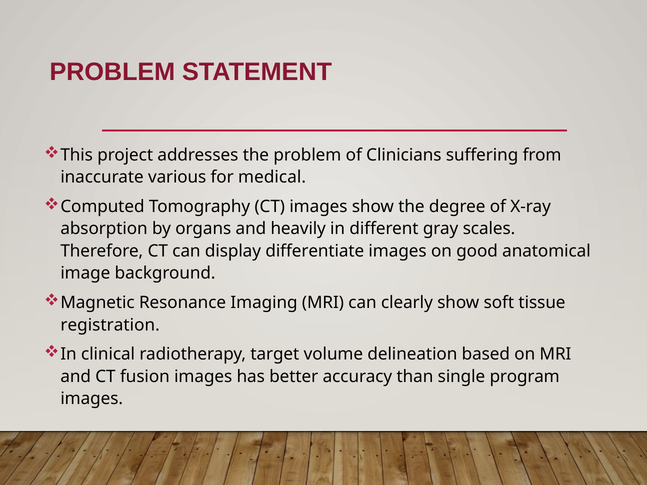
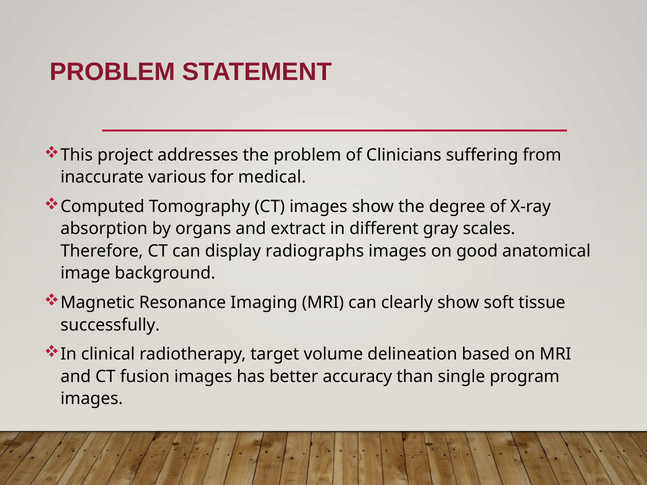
heavily: heavily -> extract (298, 229)
differentiate: differentiate -> radiographs (315, 251)
registration: registration -> successfully (110, 325)
